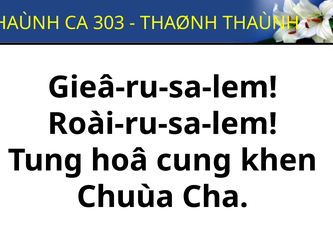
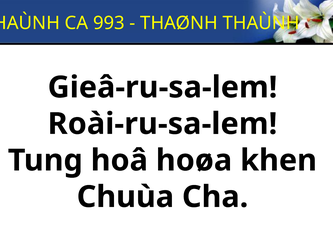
303: 303 -> 993 (109, 23)
cung: cung -> hoøa (194, 161)
